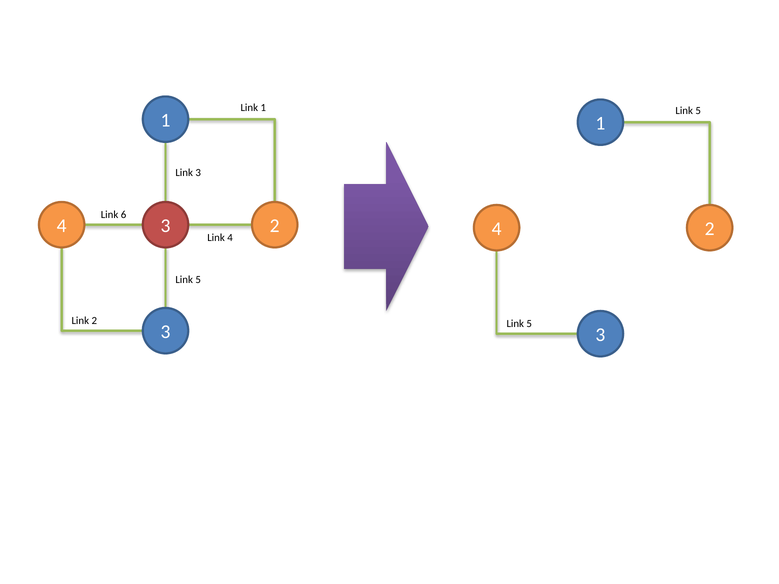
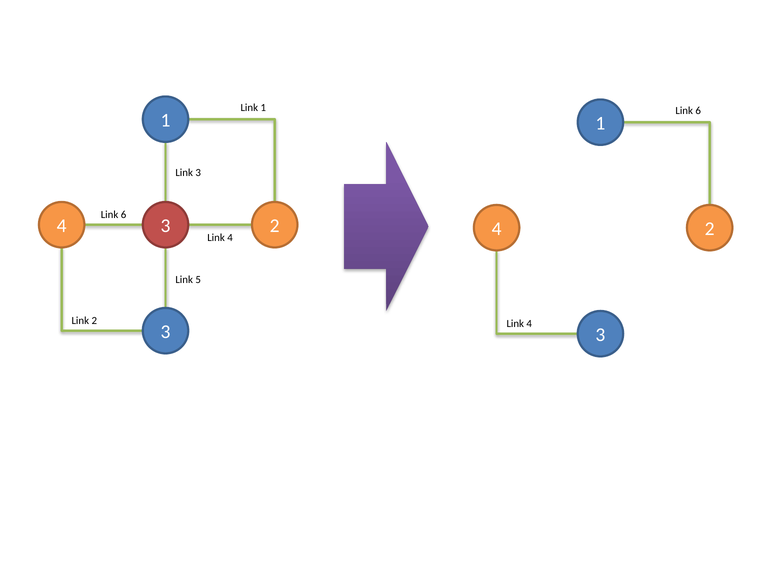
5: 5 -> 6 (698, 111)
5: 5 -> 4 (529, 324)
